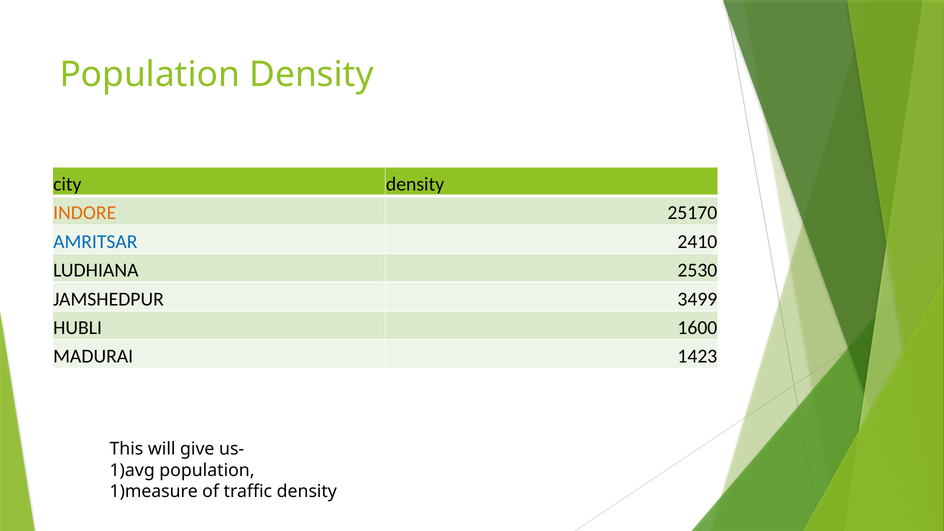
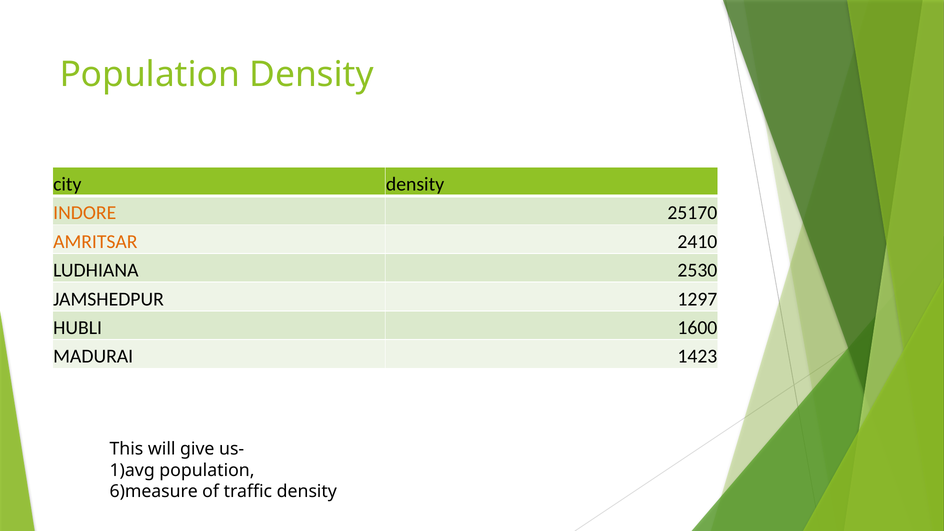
AMRITSAR colour: blue -> orange (95, 242)
3499: 3499 -> 1297 (697, 299)
1)measure: 1)measure -> 6)measure (154, 492)
